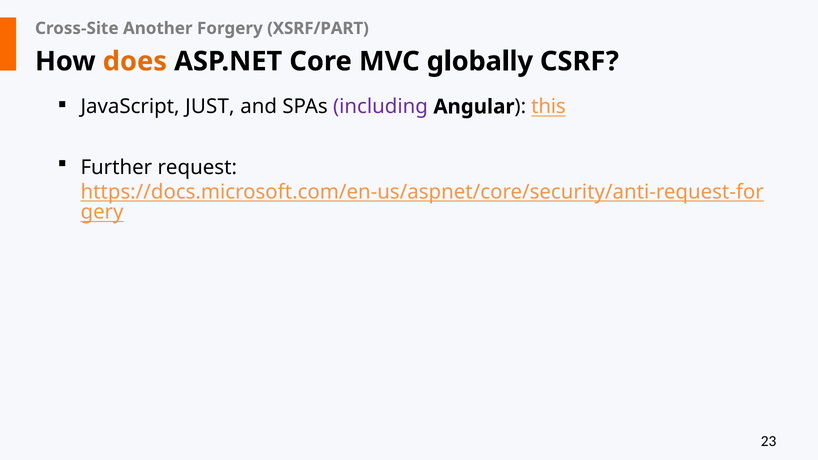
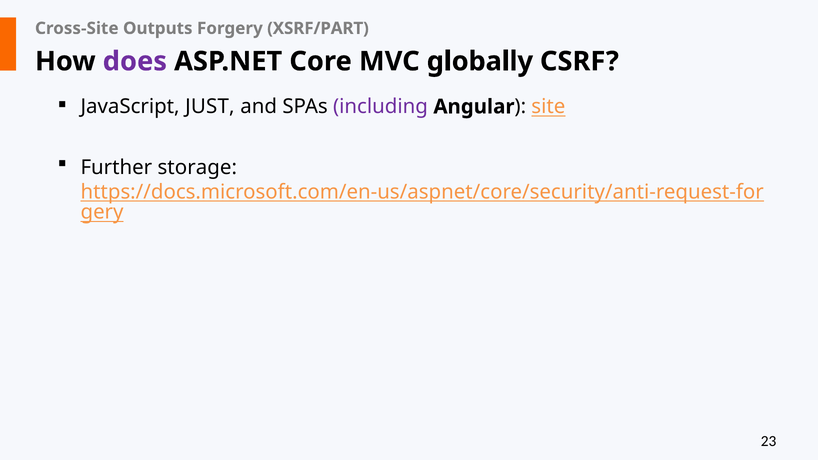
Another: Another -> Outputs (158, 28)
does colour: orange -> purple (135, 61)
this: this -> site (548, 107)
request: request -> storage (197, 167)
